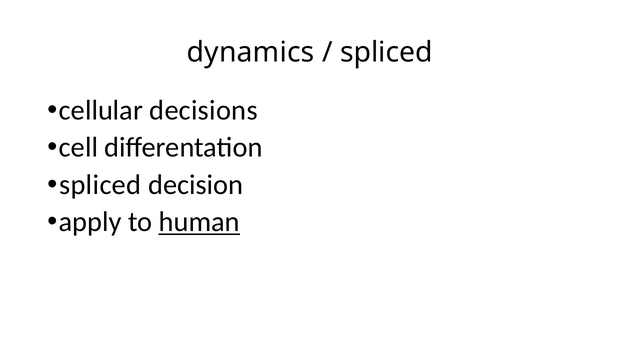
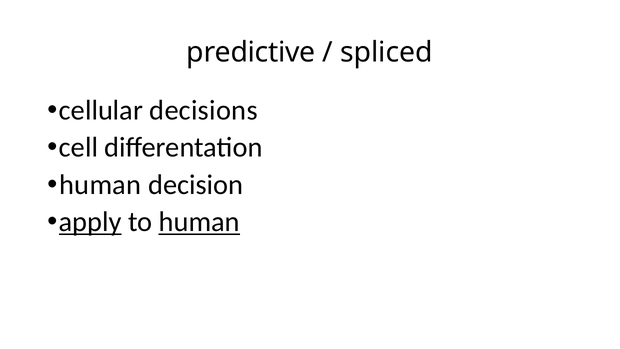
dynamics: dynamics -> predictive (251, 52)
spliced: spliced -> human (100, 185)
apply underline: none -> present (90, 222)
